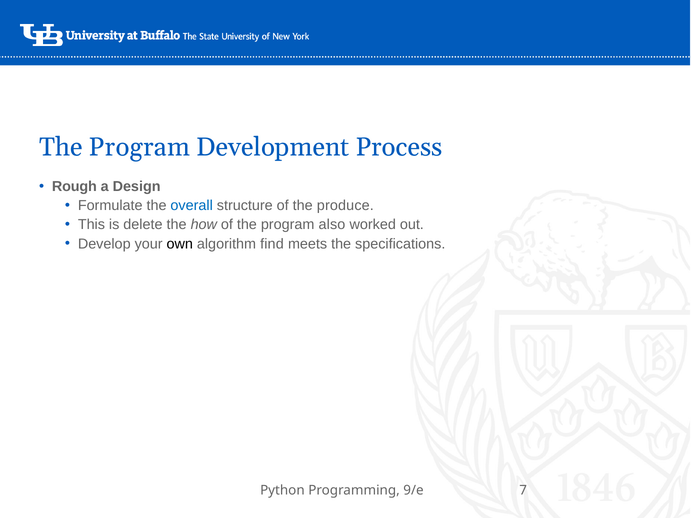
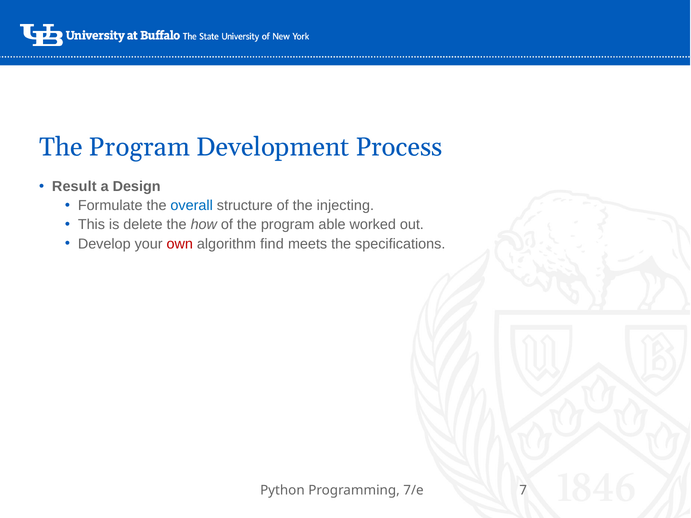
Rough: Rough -> Result (74, 186)
produce: produce -> injecting (345, 206)
also: also -> able (332, 225)
own colour: black -> red (180, 244)
9/e: 9/e -> 7/e (413, 490)
